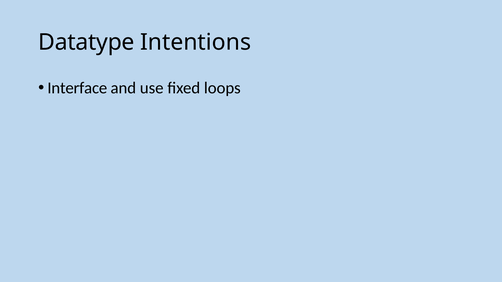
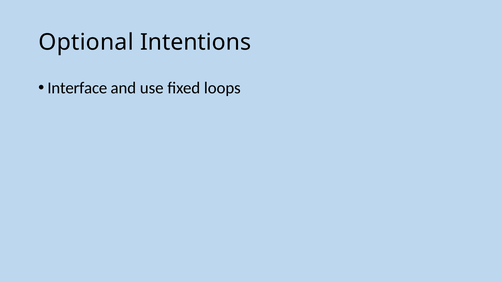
Datatype: Datatype -> Optional (86, 42)
